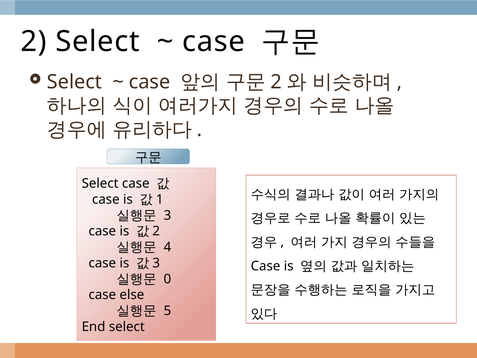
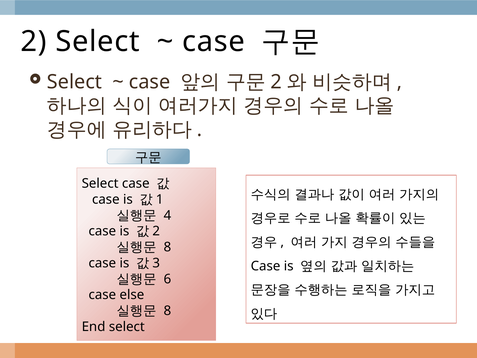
3: 3 -> 4 (167, 215)
4: 4 -> 8 (167, 247)
0: 0 -> 6 (167, 279)
5: 5 -> 8 (167, 311)
